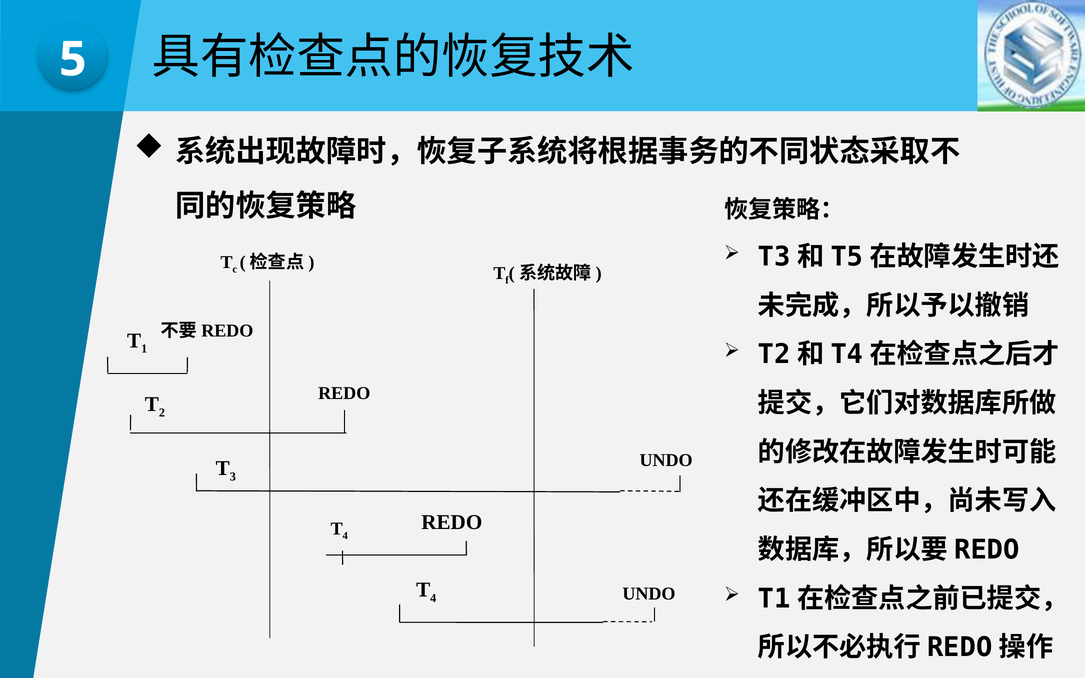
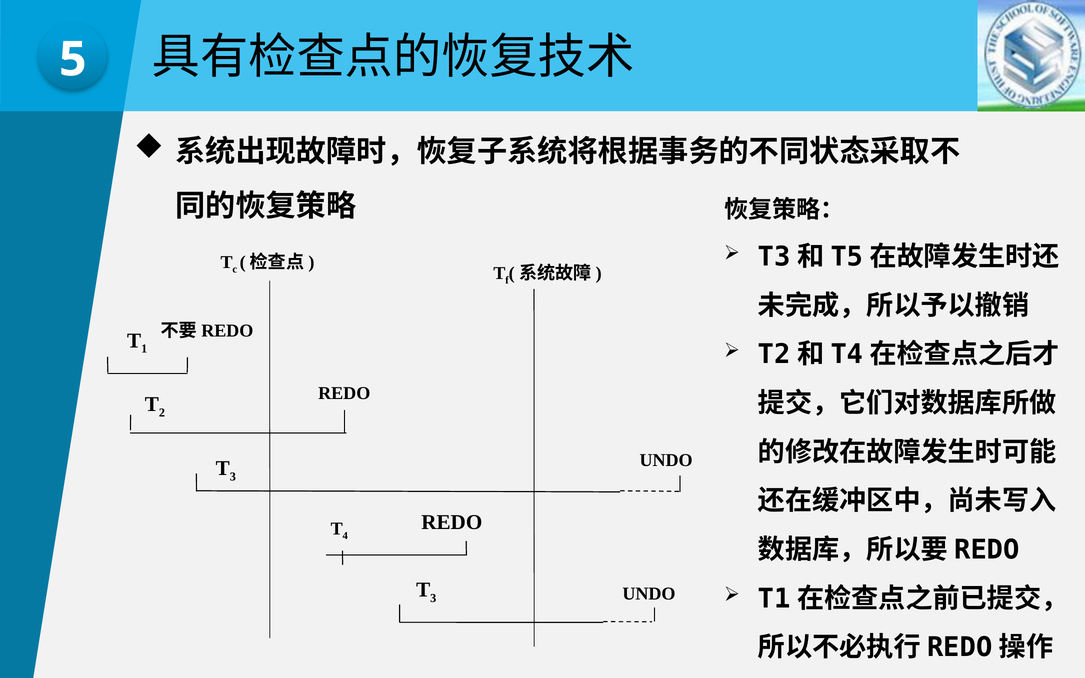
4: 4 -> 3 (433, 598)
